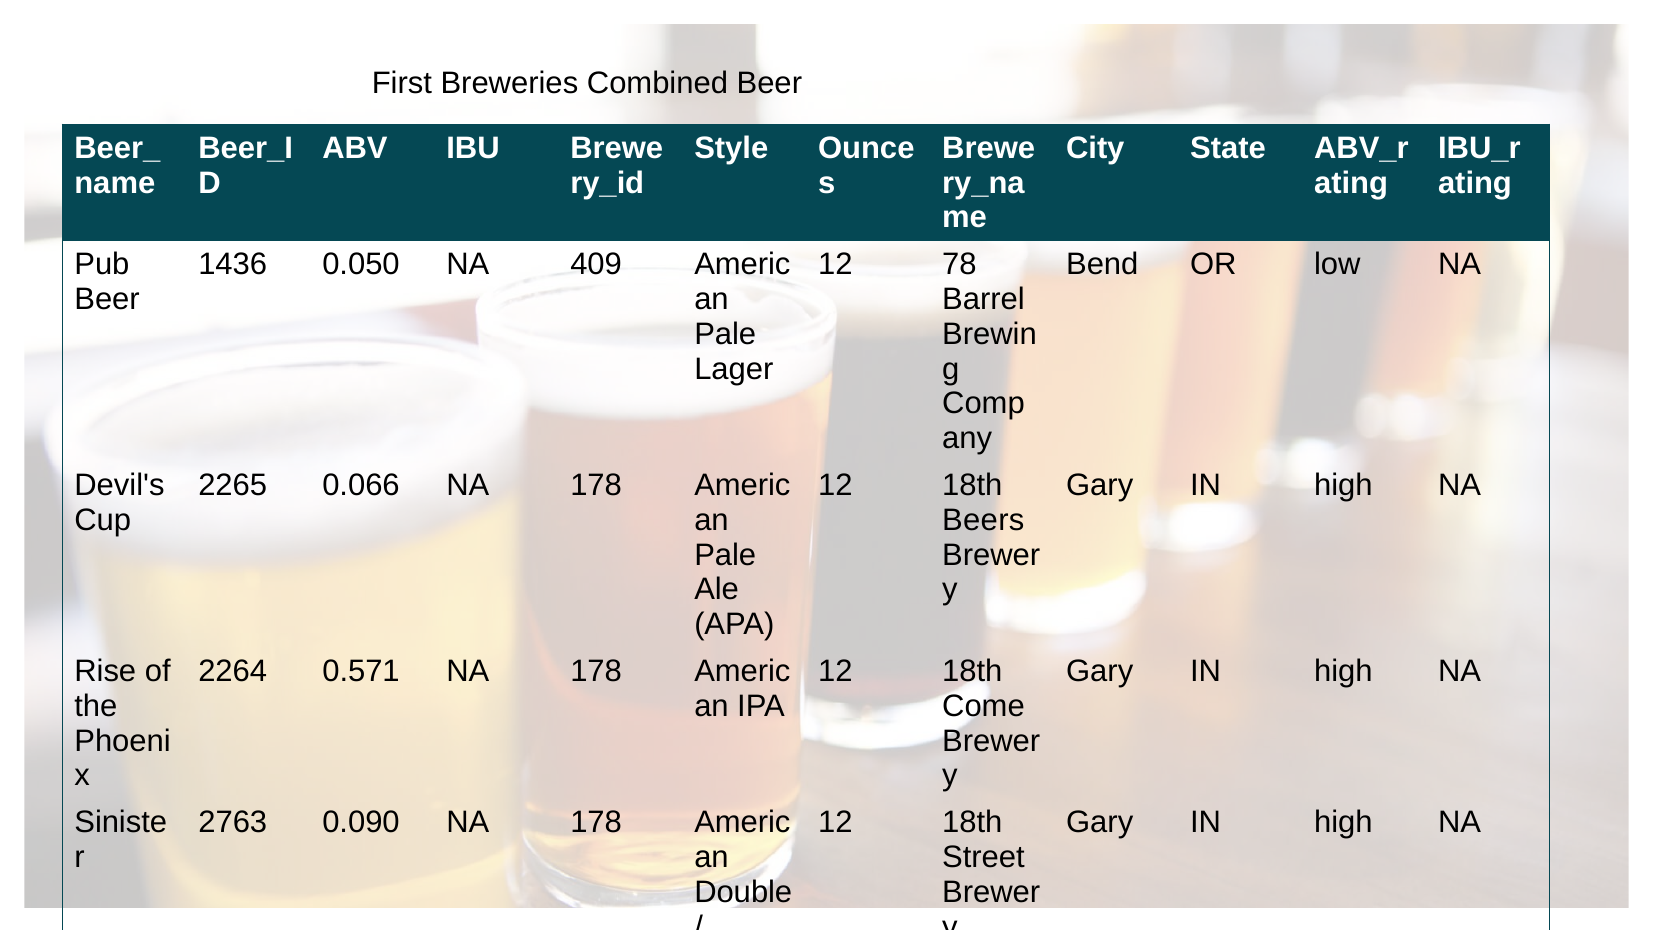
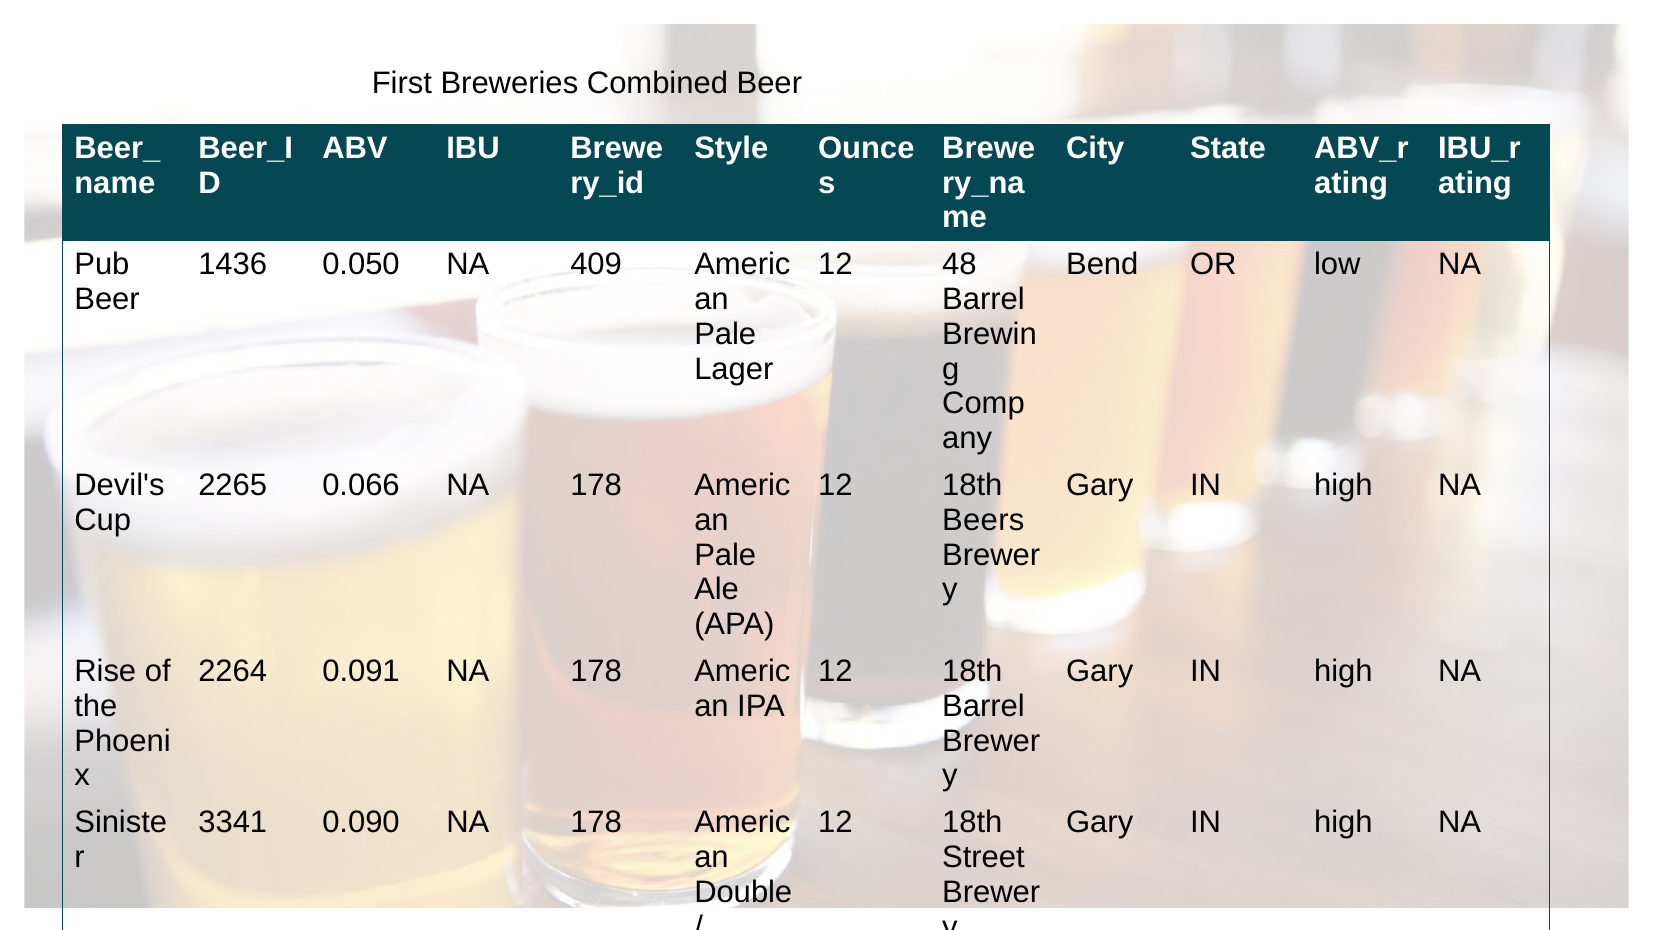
78: 78 -> 48 (959, 265)
0.571: 0.571 -> 0.091 (361, 671)
Come: Come -> Barrel (983, 706)
2763: 2763 -> 3341 (233, 822)
